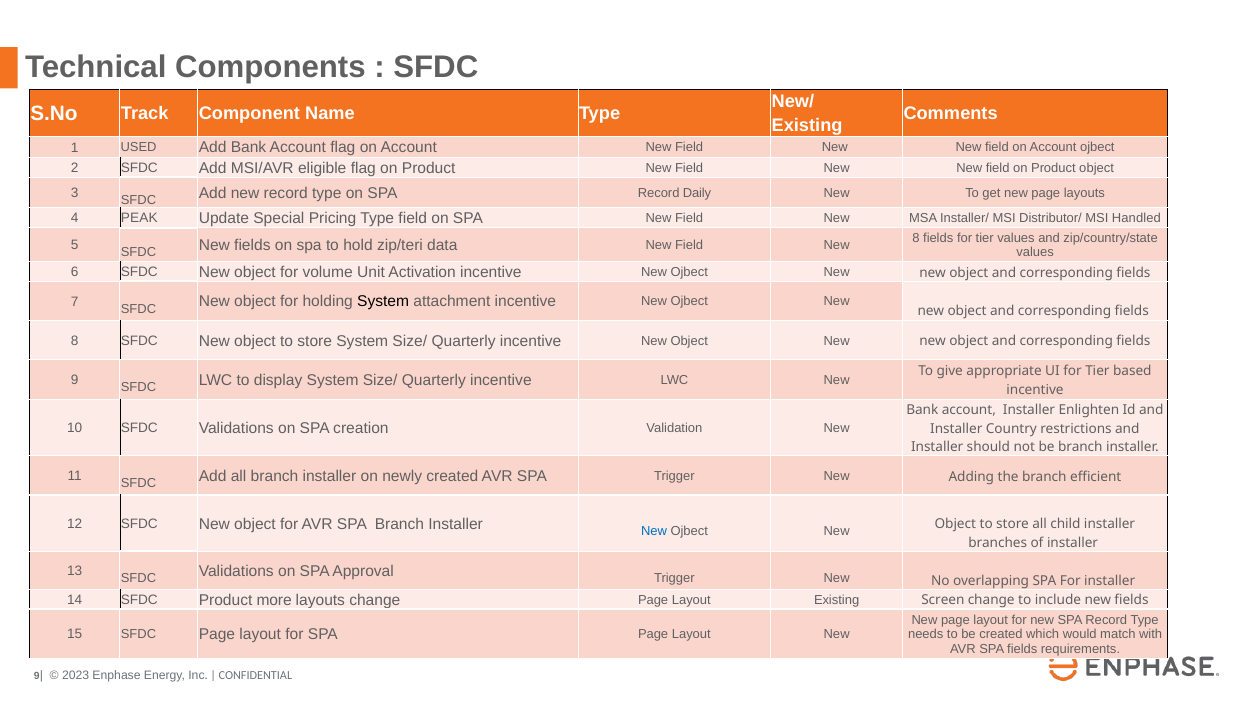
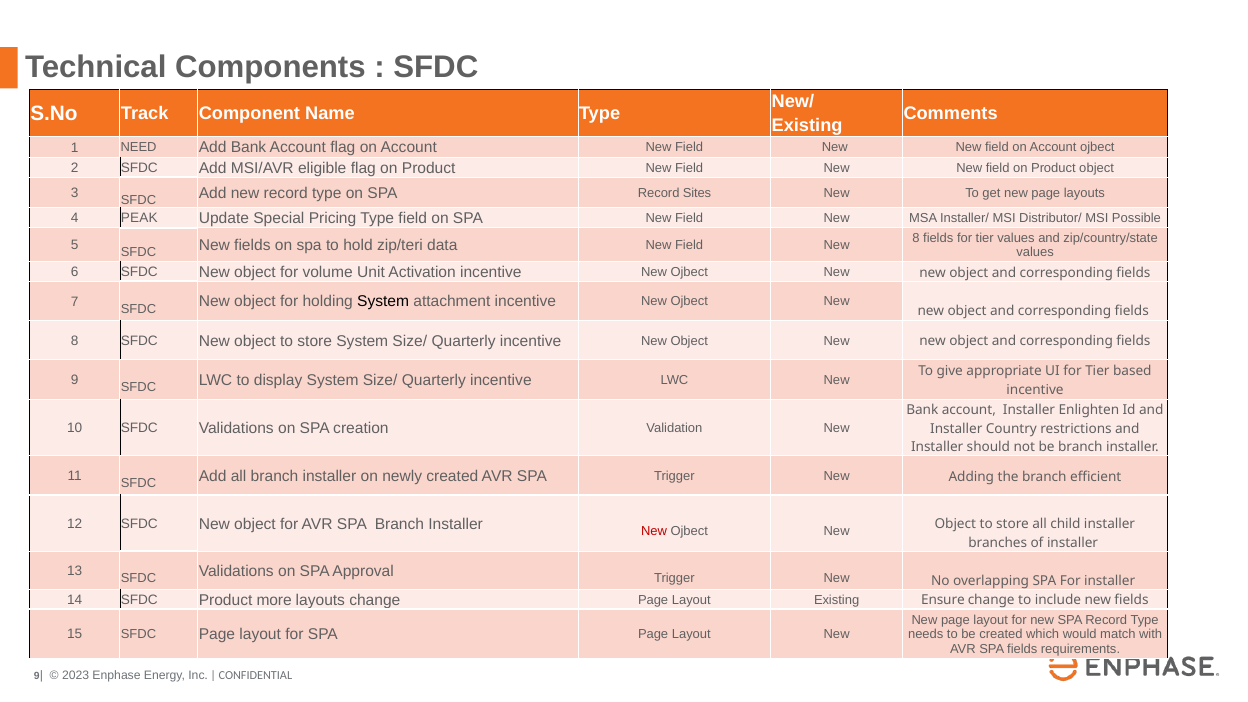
USED: USED -> NEED (139, 148)
Daily: Daily -> Sites (697, 193)
Handled: Handled -> Possible (1136, 218)
New colour: blue -> red (654, 531)
Screen: Screen -> Ensure (943, 600)
